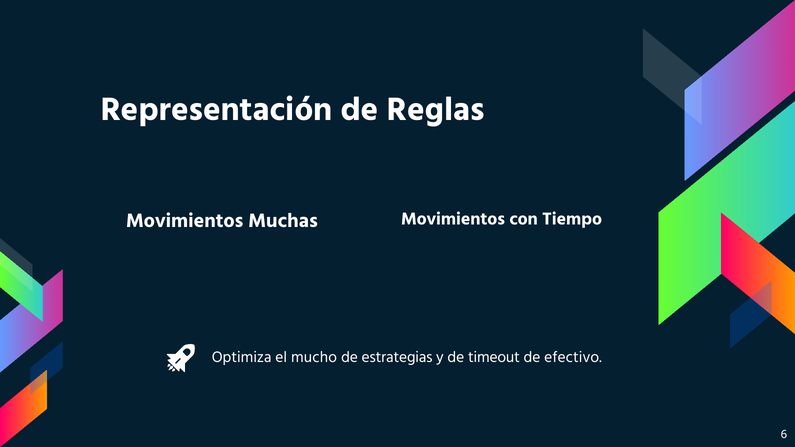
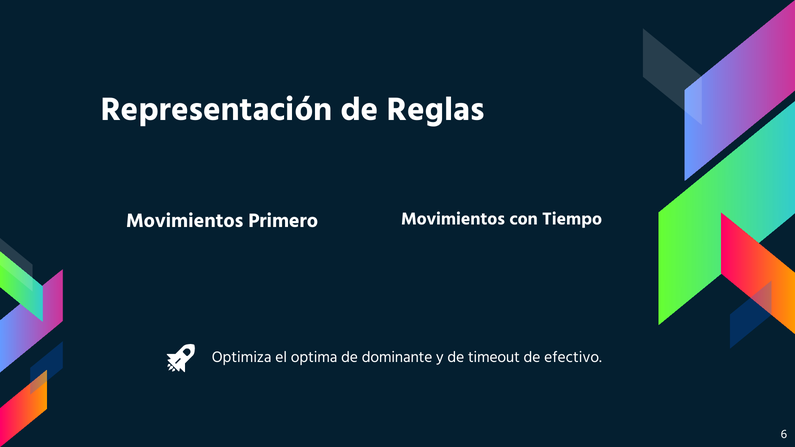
Muchas: Muchas -> Primero (283, 221)
mucho: mucho -> optima (314, 357)
estrategias: estrategias -> dominante (397, 357)
